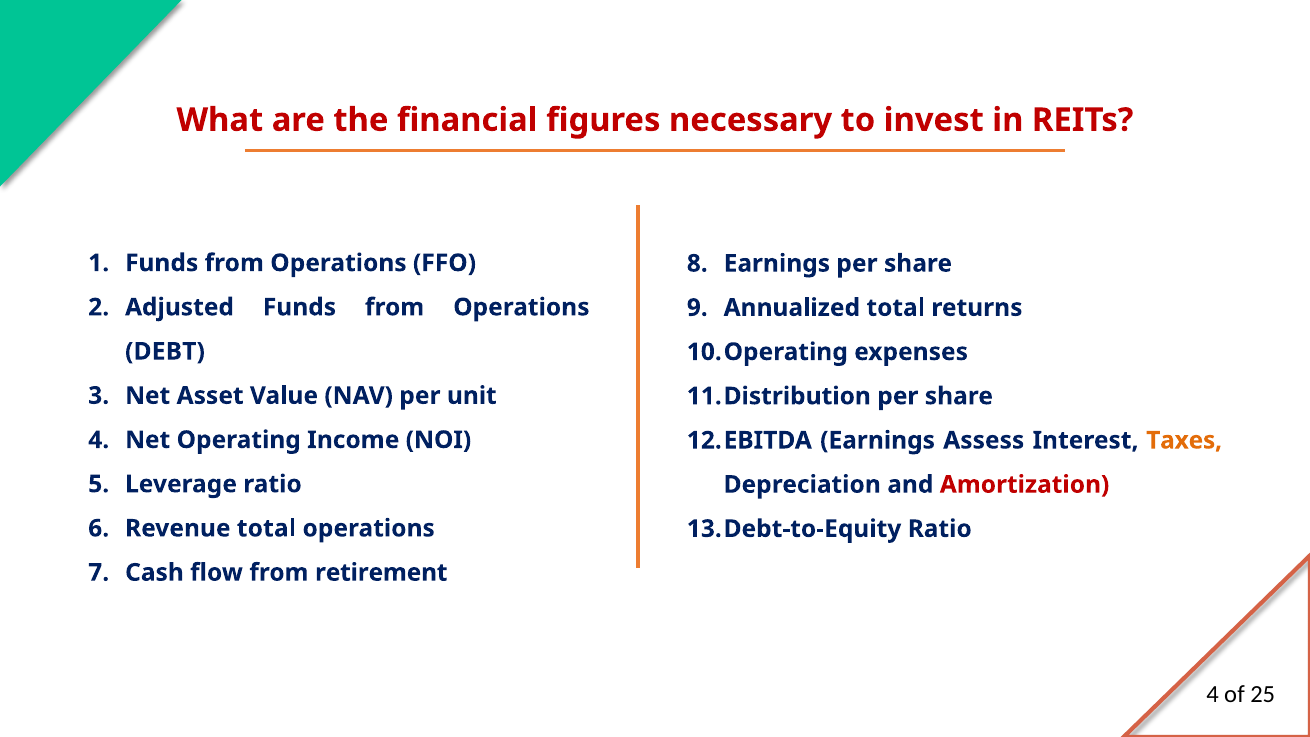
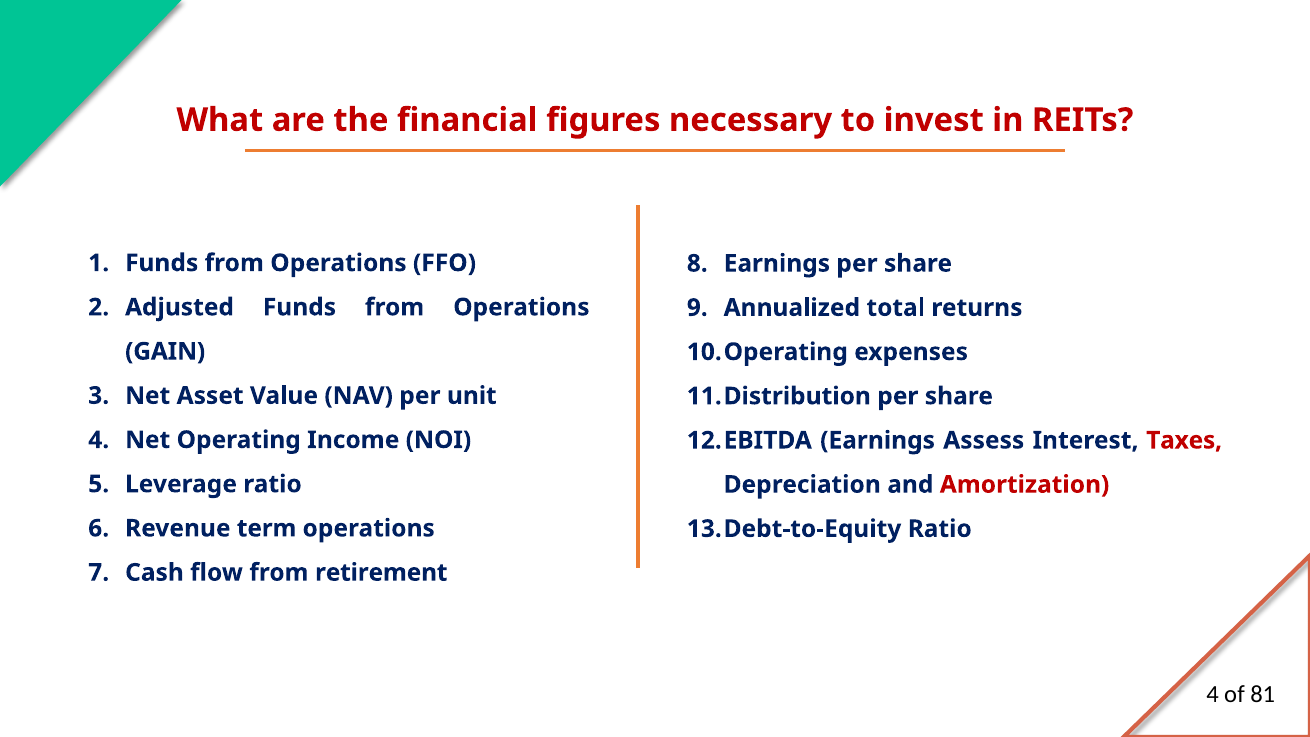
DEBT: DEBT -> GAIN (165, 351)
Taxes colour: orange -> red (1184, 440)
Revenue total: total -> term (267, 528)
25: 25 -> 81 (1263, 694)
